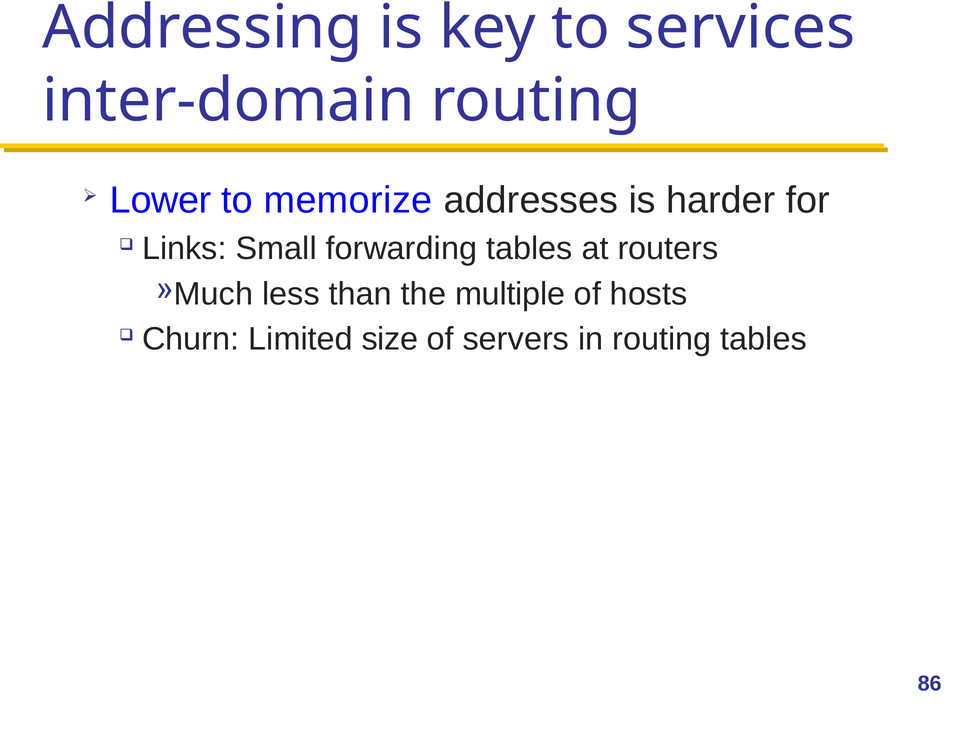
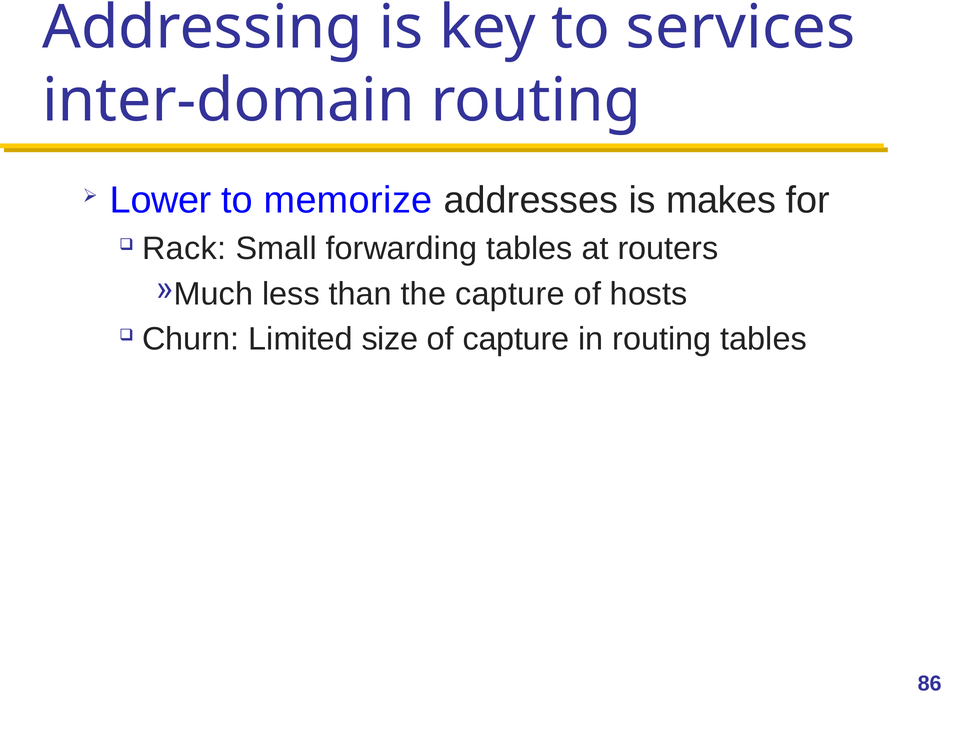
harder: harder -> makes (721, 201)
Links: Links -> Rack (184, 249)
the multiple: multiple -> capture (510, 294)
of servers: servers -> capture (516, 340)
